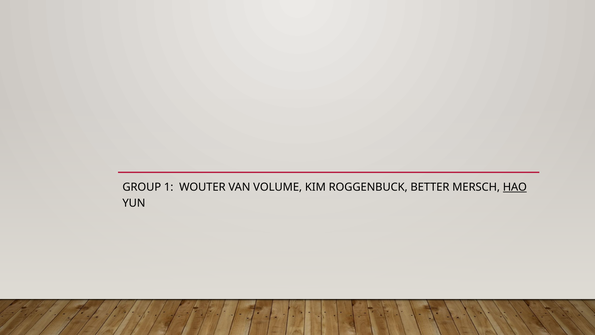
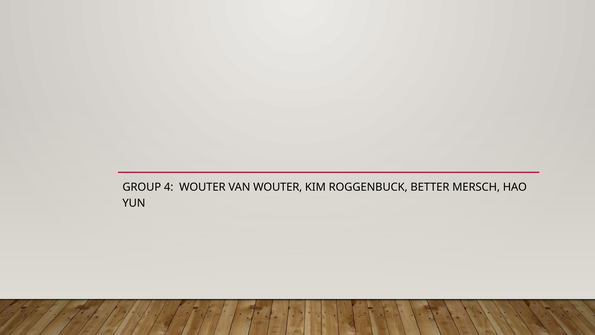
1: 1 -> 4 (169, 187)
VAN VOLUME: VOLUME -> WOUTER (278, 187)
HAO underline: present -> none (515, 187)
